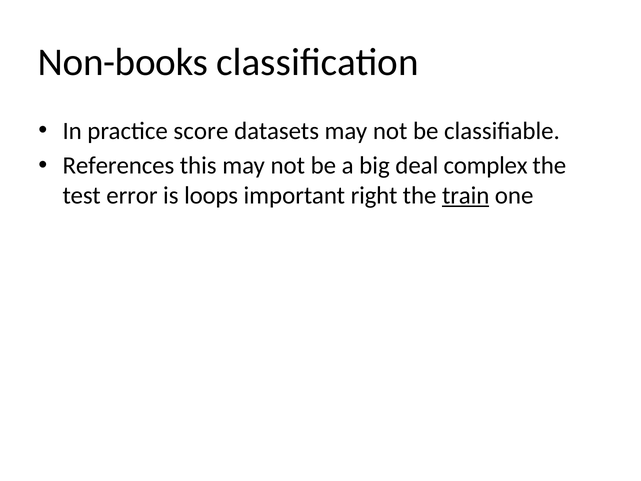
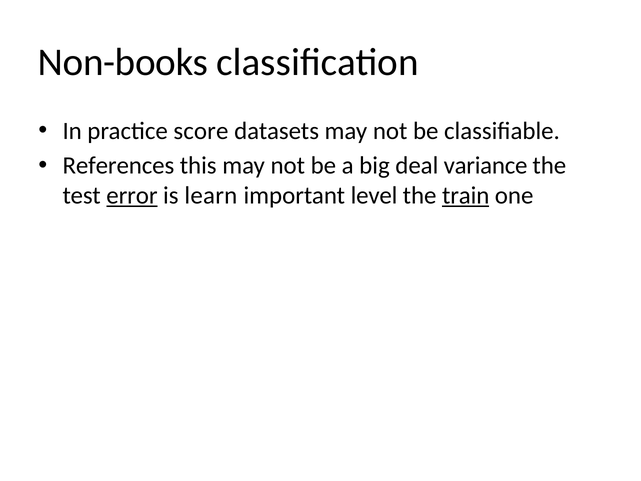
complex: complex -> variance (486, 166)
error underline: none -> present (132, 196)
loops: loops -> learn (211, 196)
right: right -> level (374, 196)
